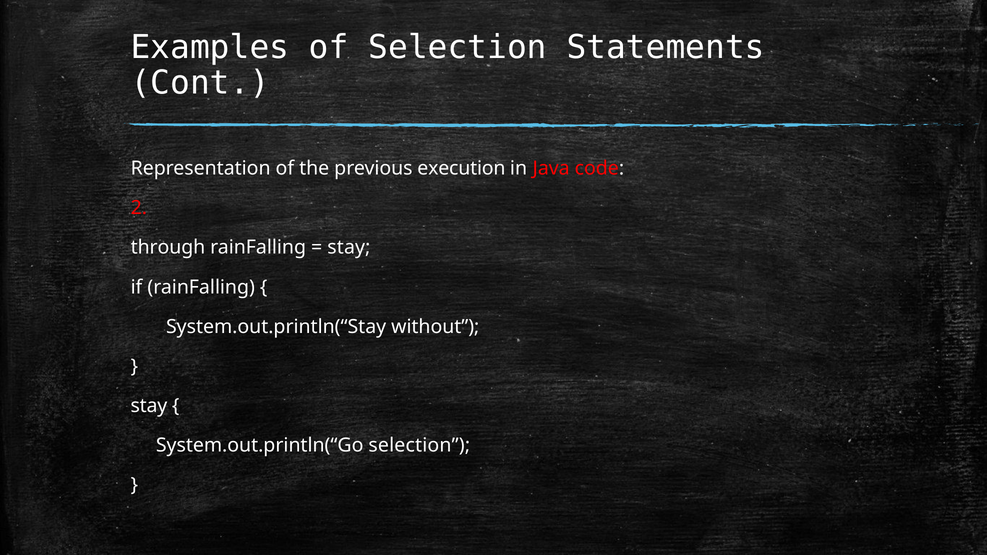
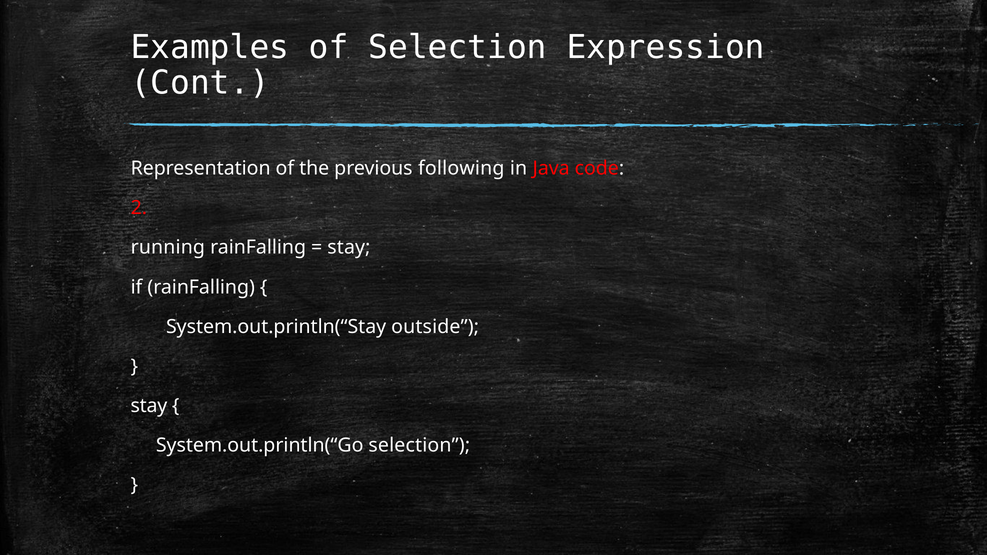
Statements: Statements -> Expression (666, 48)
execution: execution -> following (461, 168)
through: through -> running (168, 248)
without: without -> outside (435, 327)
